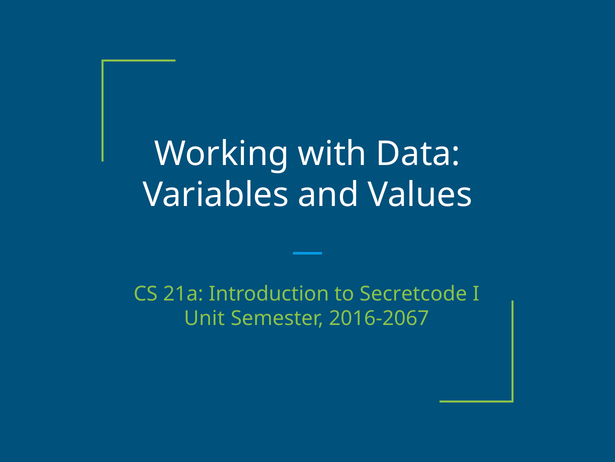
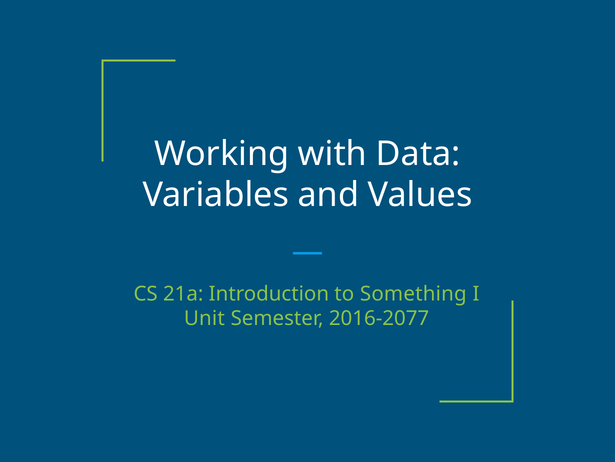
Secretcode: Secretcode -> Something (413, 293)
2016-2067: 2016-2067 -> 2016-2077 (379, 318)
